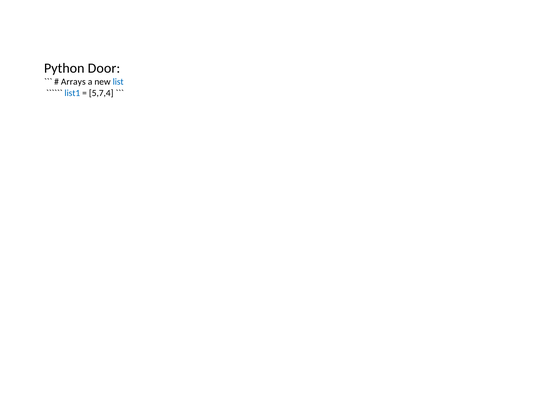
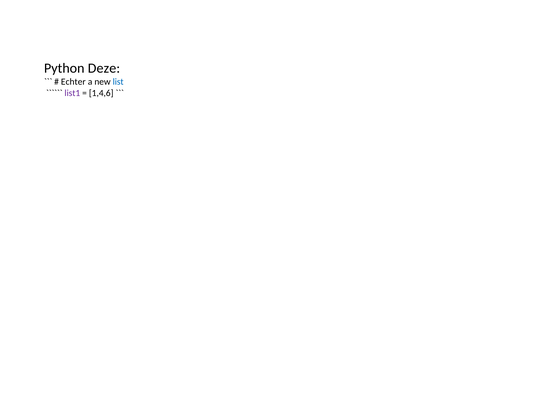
Door: Door -> Deze (104, 68)
Arrays: Arrays -> Echter (73, 82)
list1 colour: blue -> purple (72, 93)
5,7,4: 5,7,4 -> 1,4,6 (101, 93)
